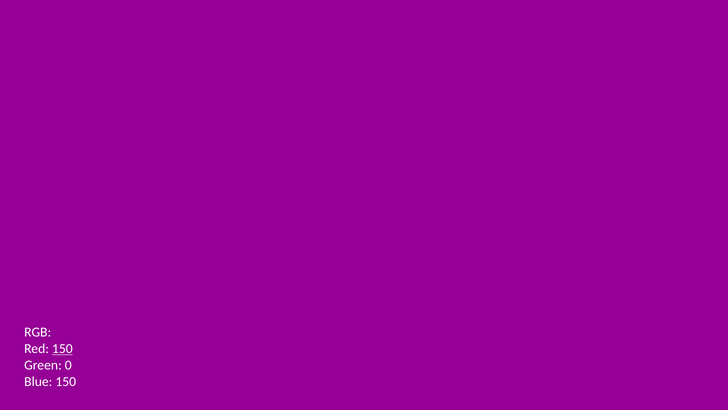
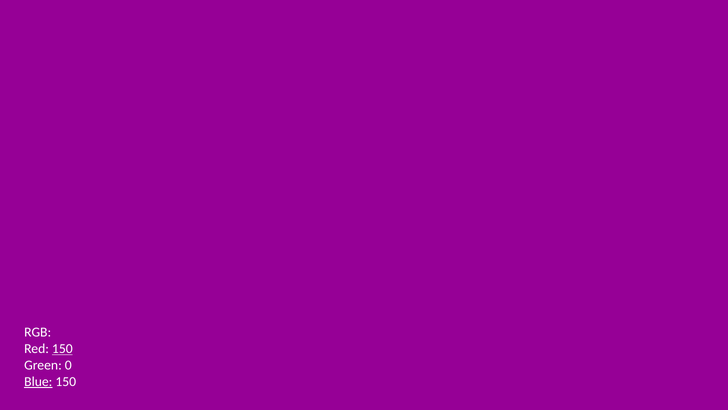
Blue underline: none -> present (38, 381)
